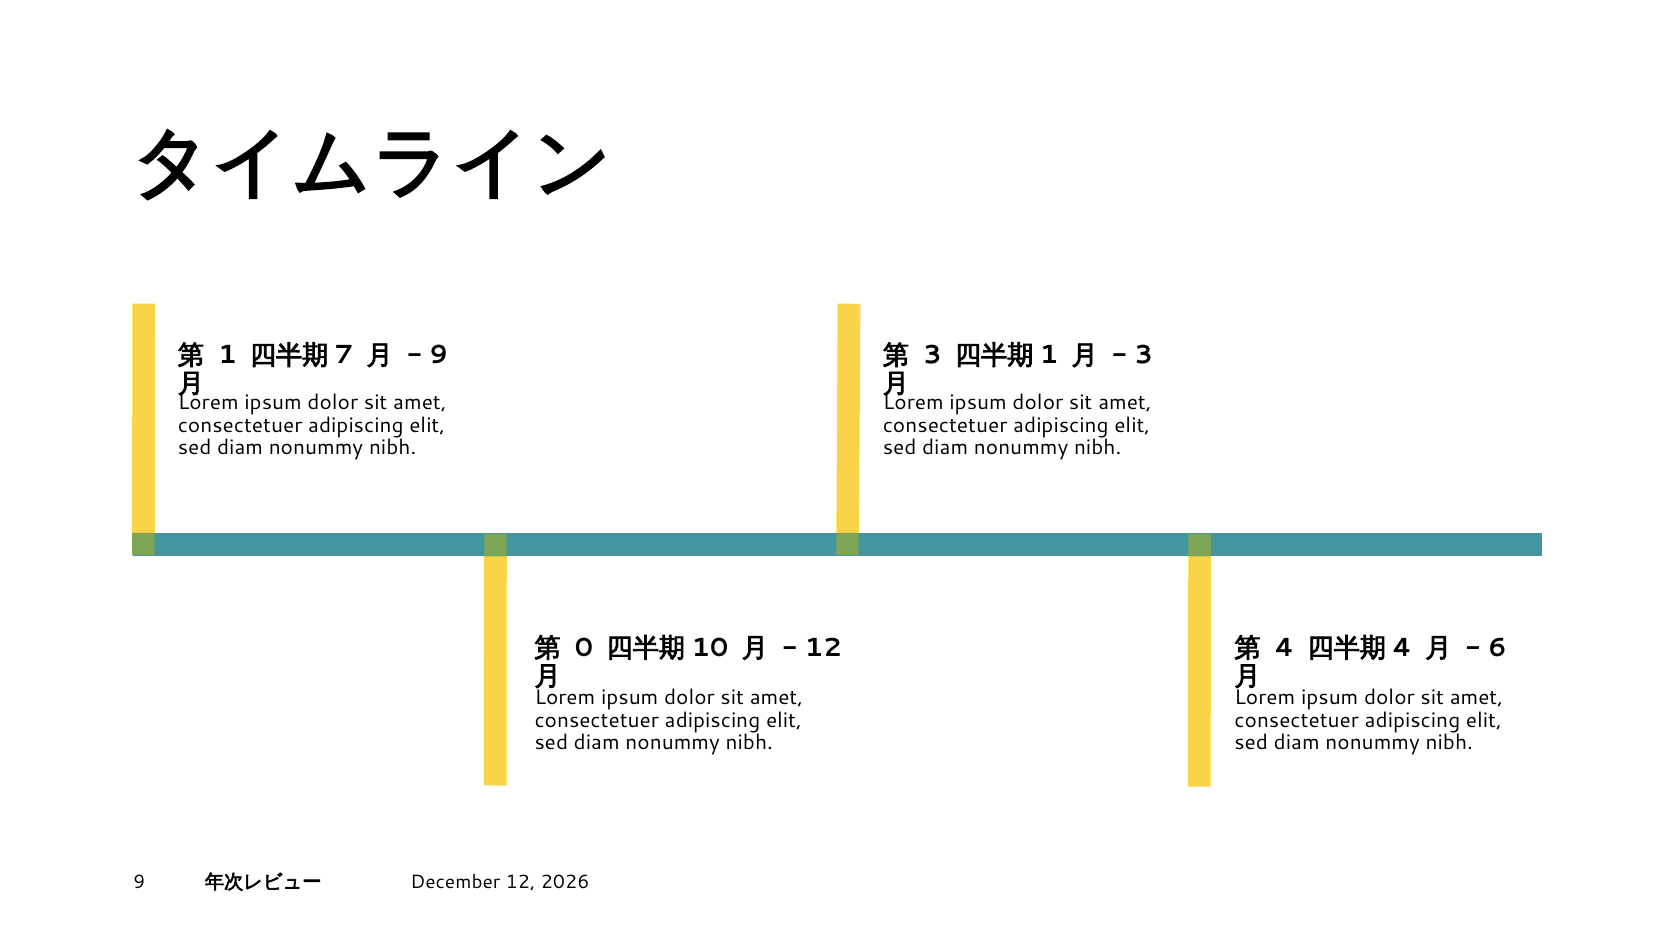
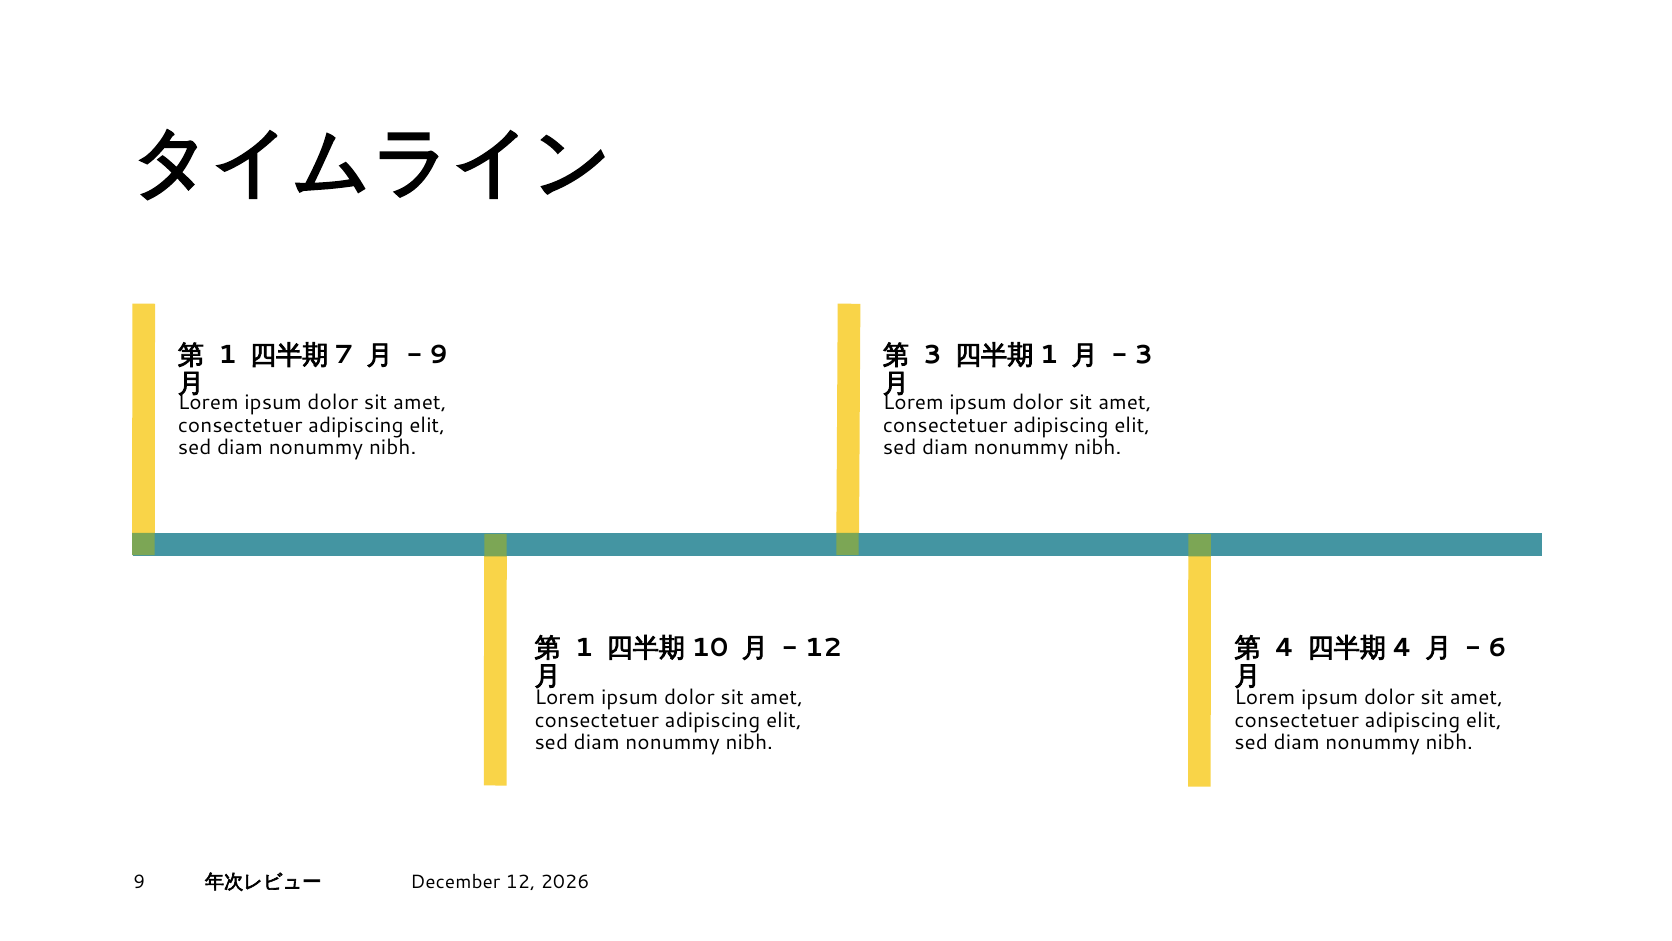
0: 0 -> 1 (584, 647)
